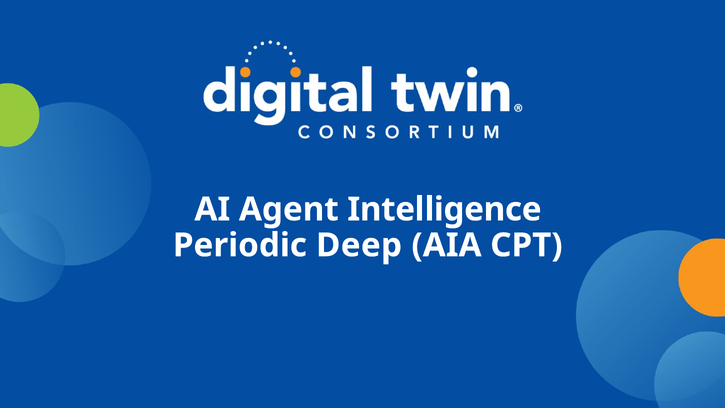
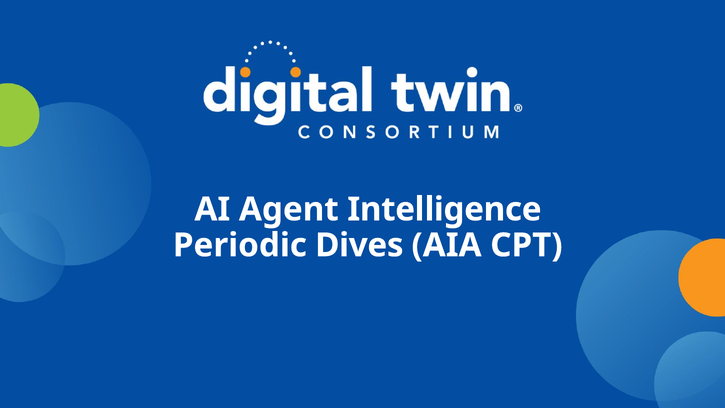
Deep: Deep -> Dives (359, 245)
